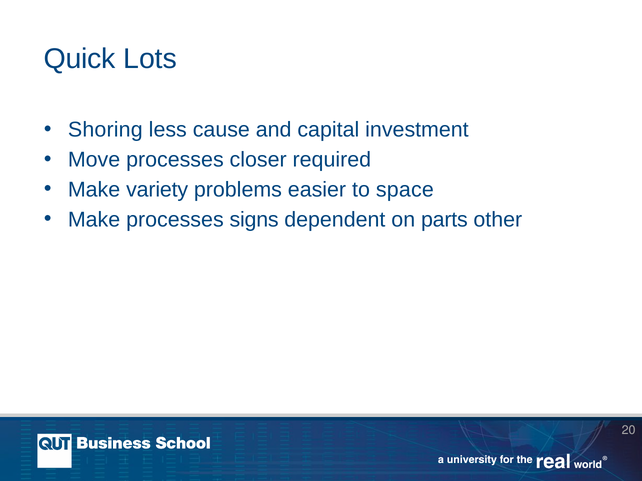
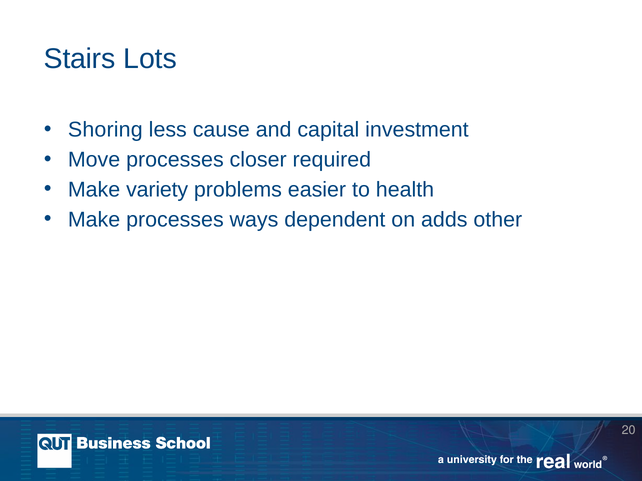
Quick: Quick -> Stairs (80, 59)
space: space -> health (405, 190)
signs: signs -> ways (254, 220)
parts: parts -> adds (444, 220)
